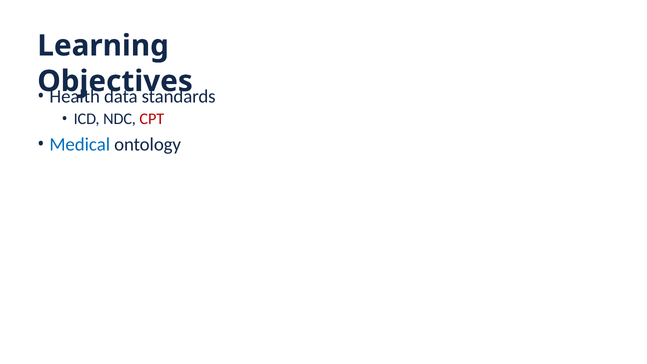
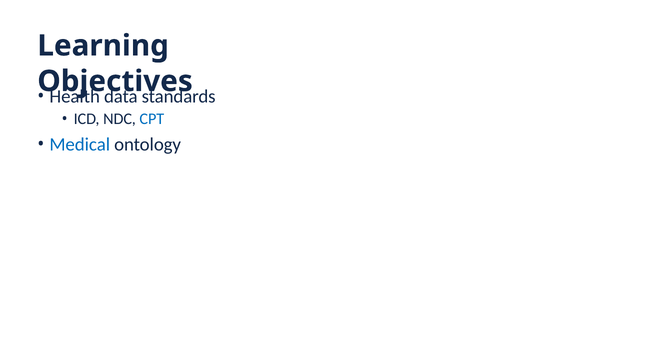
CPT colour: red -> blue (152, 119)
